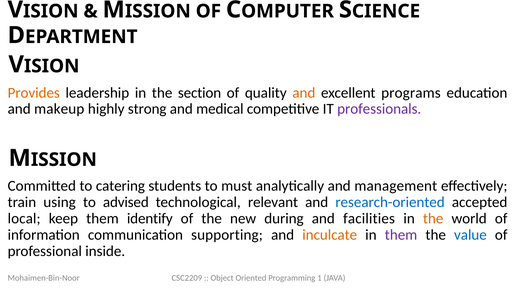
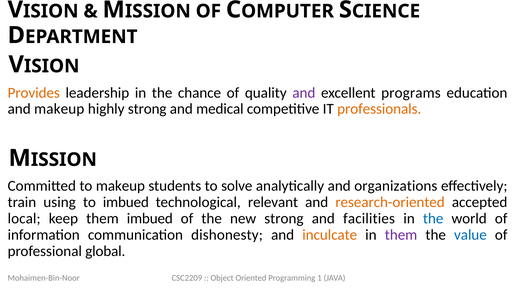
section: section -> chance (200, 93)
and colour: orange -> purple (304, 93)
professionals colour: purple -> orange (379, 109)
to catering: catering -> makeup (120, 186)
must: must -> solve (237, 186)
management: management -> organizations (396, 186)
to advised: advised -> imbued (126, 202)
research-oriented colour: blue -> orange (390, 202)
them identify: identify -> imbued (150, 218)
new during: during -> strong (284, 218)
the colour: orange -> blue (433, 218)
supporting: supporting -> dishonesty (227, 235)
inside: inside -> global (105, 251)
